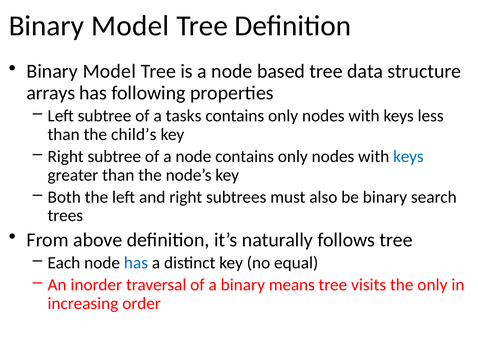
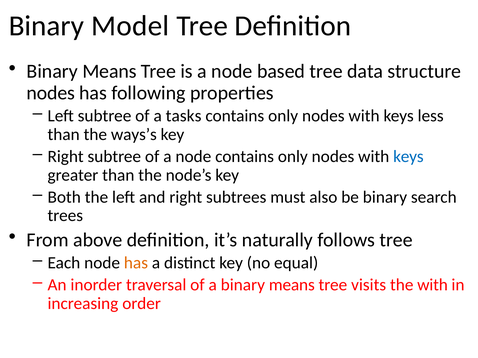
Model: Model -> Means (110, 71)
arrays: arrays -> nodes (51, 93)
child’s: child’s -> ways’s (134, 135)
has colour: blue -> orange (136, 263)
the only: only -> with (433, 285)
